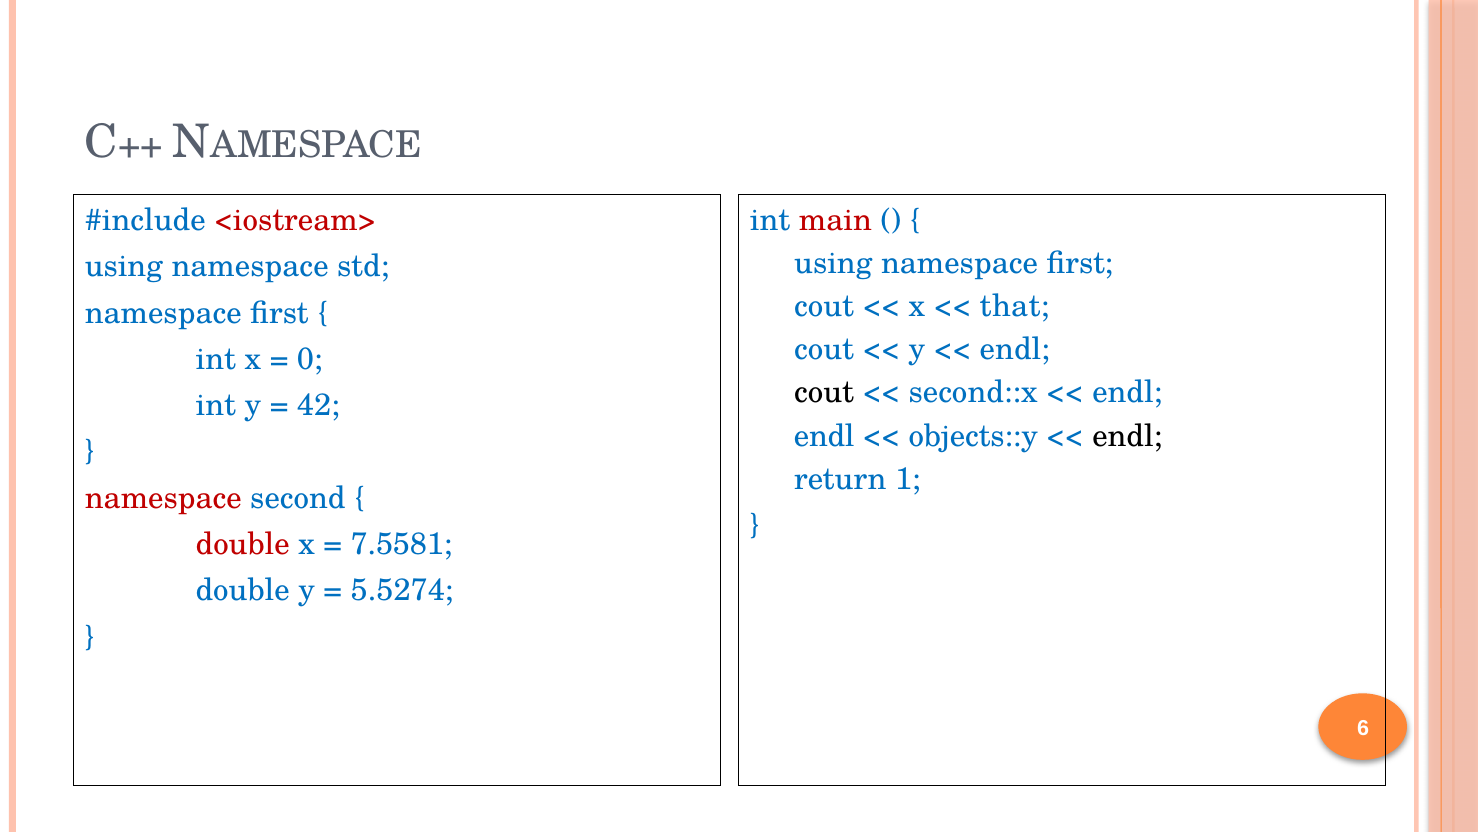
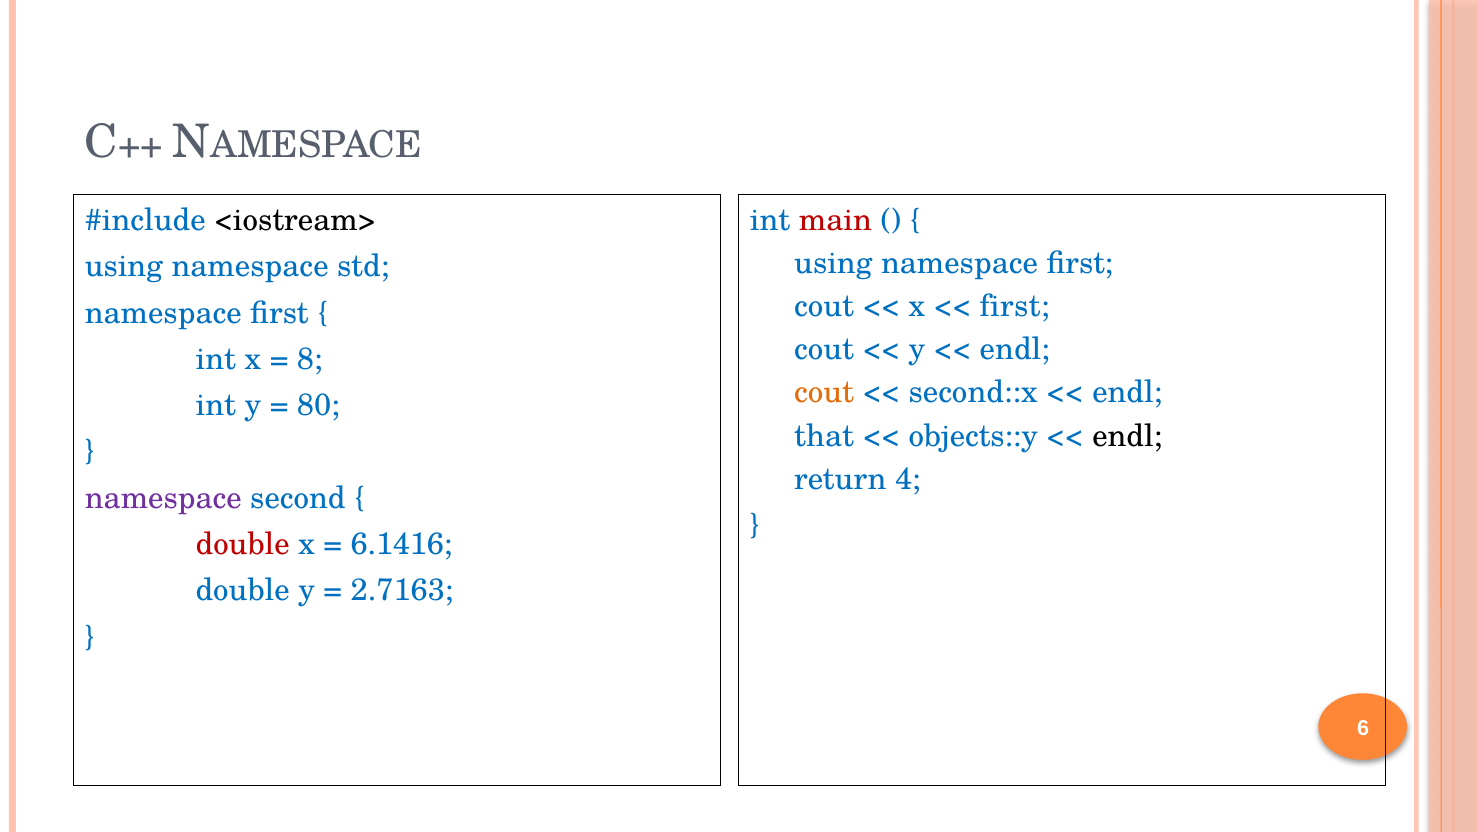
<iostream> colour: red -> black (295, 220)
that: that -> first (1015, 306)
0: 0 -> 8 (310, 359)
cout colour: black -> orange (824, 393)
42: 42 -> 80 (318, 405)
endl: endl -> that (824, 436)
1: 1 -> 4 (908, 479)
namespace colour: red -> purple (163, 498)
7.5581: 7.5581 -> 6.1416 (402, 544)
5.5274: 5.5274 -> 2.7163 (402, 590)
